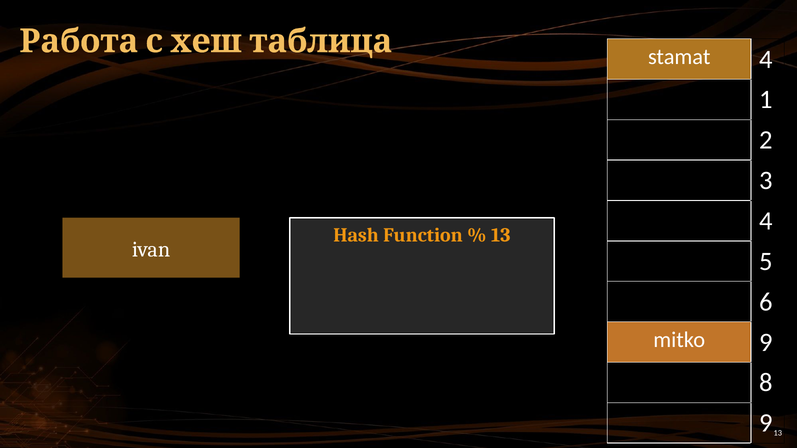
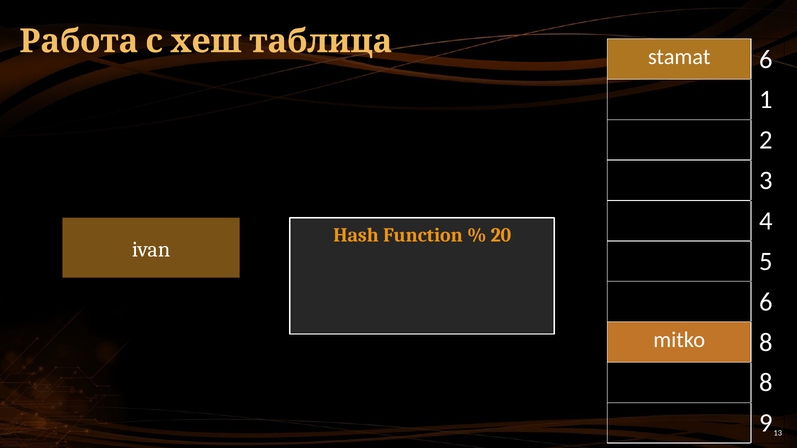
stamat 4: 4 -> 6 (766, 59)
13: 13 -> 20 (501, 235)
mitko 9: 9 -> 8 (766, 343)
